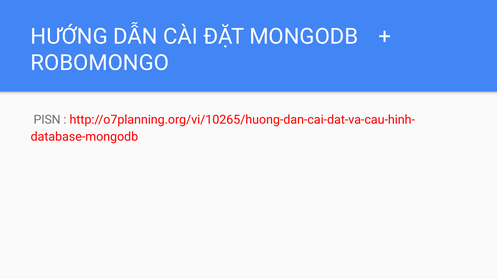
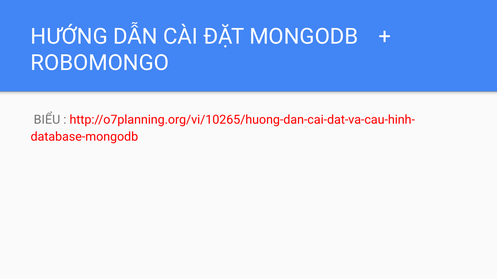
PISN: PISN -> BIỂU (47, 120)
